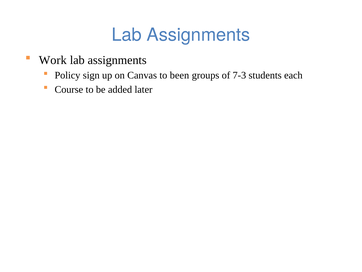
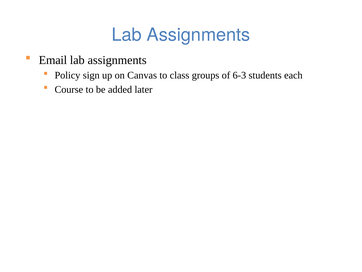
Work: Work -> Email (53, 60)
been: been -> class (180, 75)
7-3: 7-3 -> 6-3 (239, 75)
